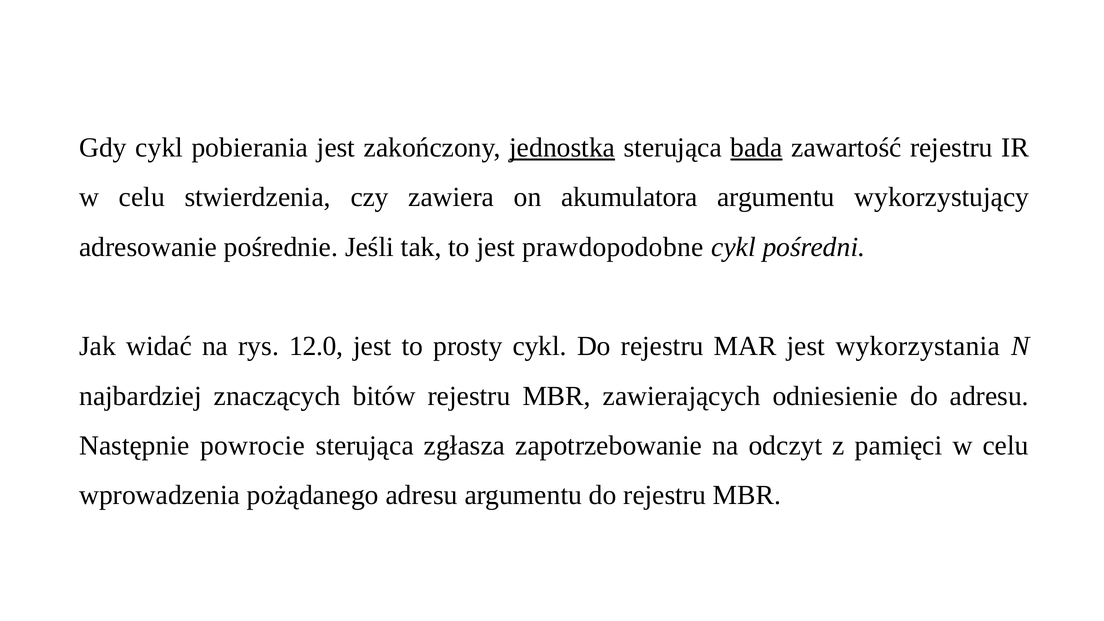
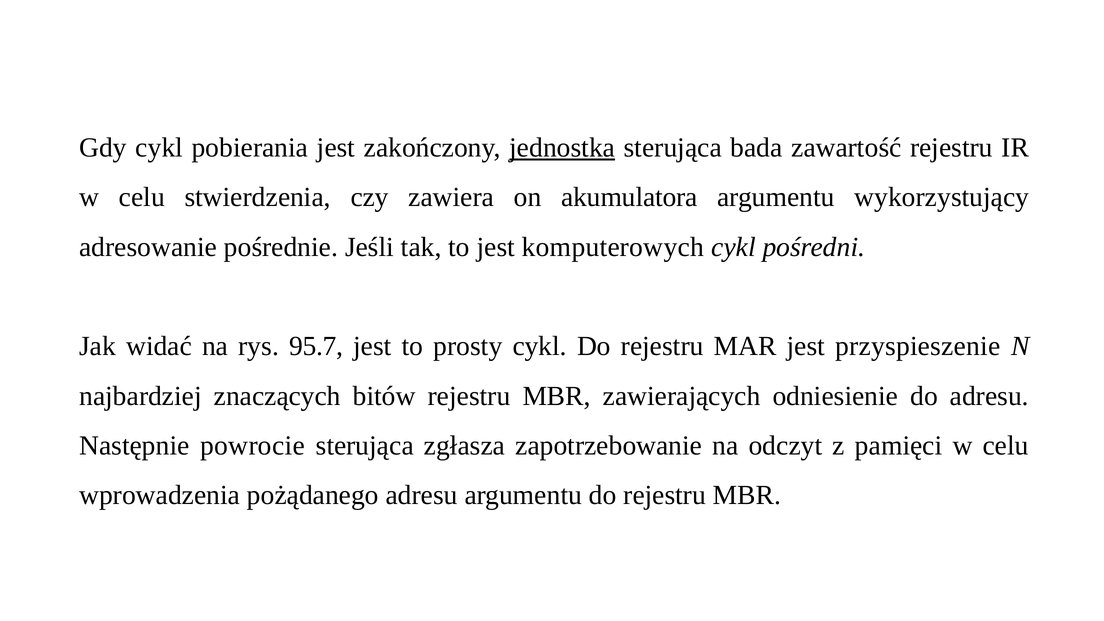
bada underline: present -> none (756, 148)
prawdopodobne: prawdopodobne -> komputerowych (613, 247)
12.0: 12.0 -> 95.7 (316, 346)
wykorzystania: wykorzystania -> przyspieszenie (918, 346)
